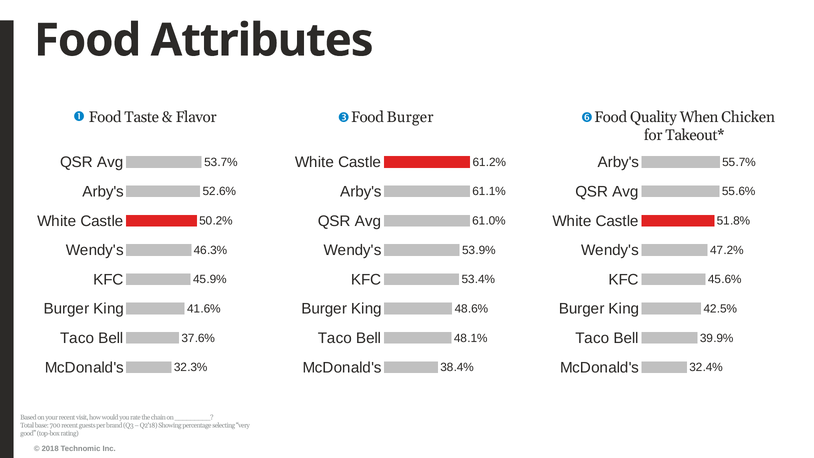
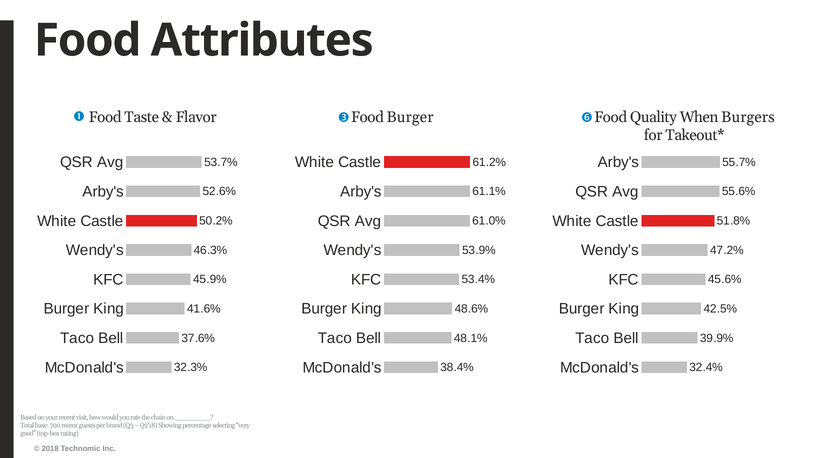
Chicken: Chicken -> Burgers (748, 117)
